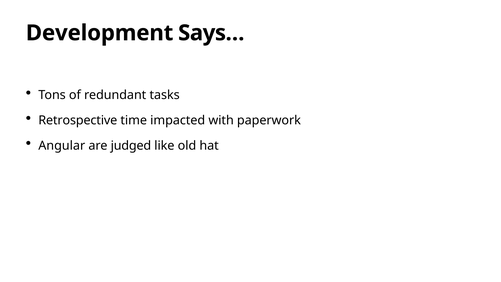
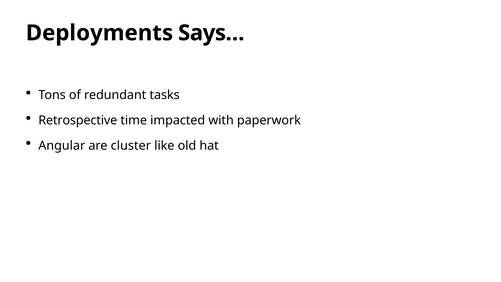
Development: Development -> Deployments (99, 33)
judged: judged -> cluster (131, 146)
